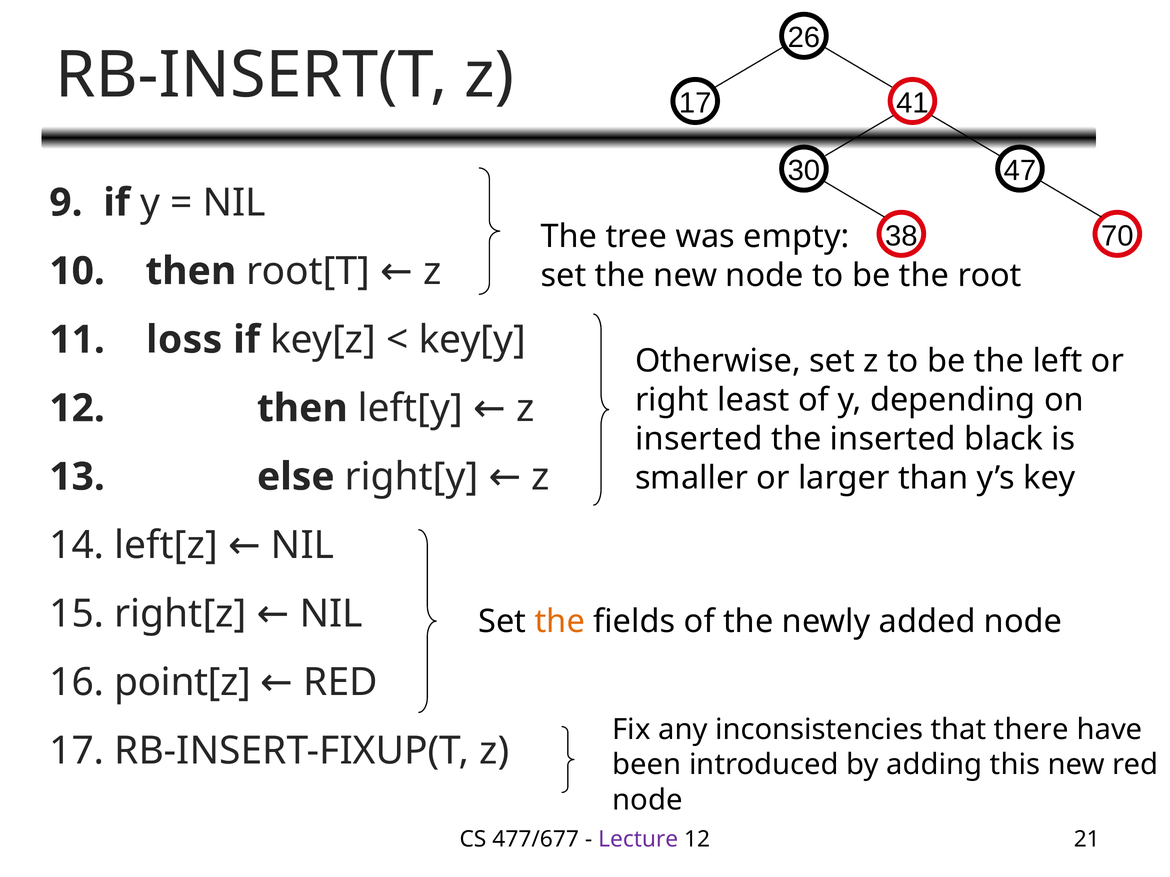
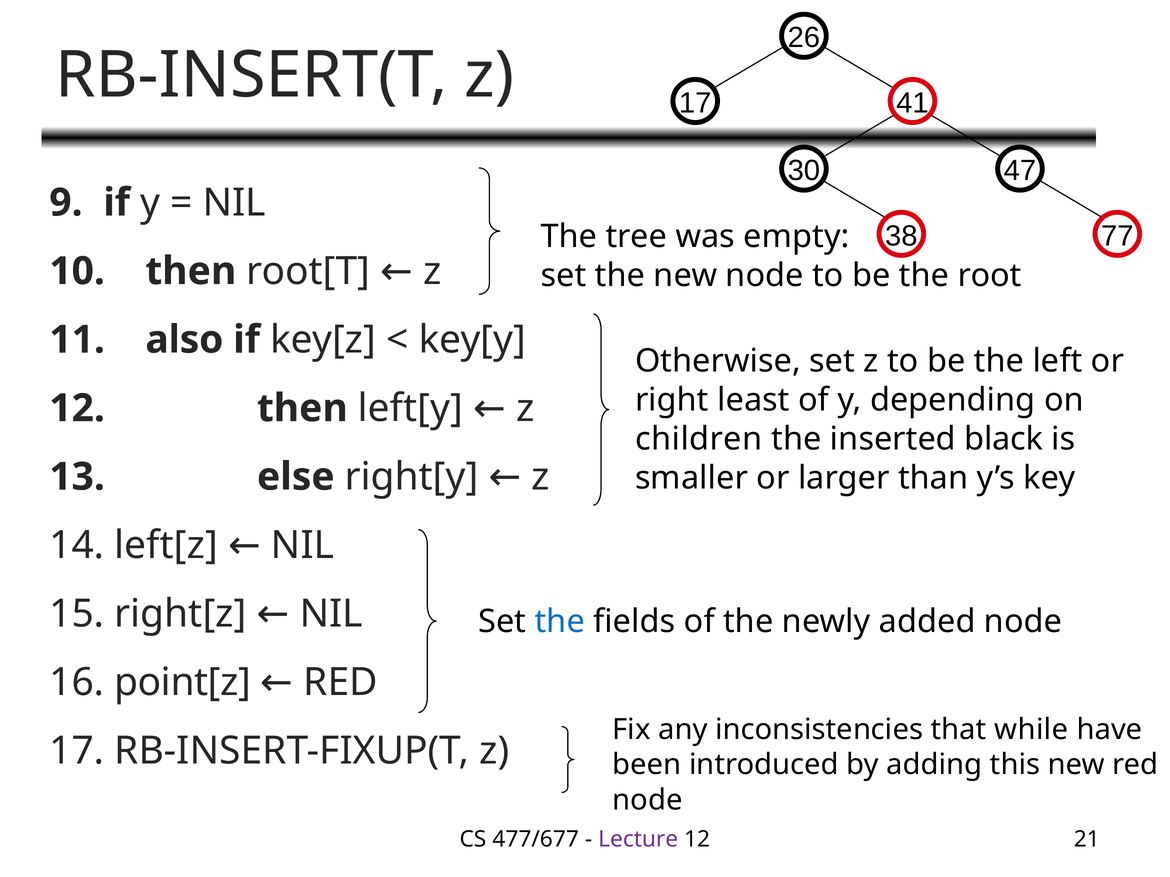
70: 70 -> 77 (1117, 236)
loss: loss -> also (184, 340)
inserted: inserted -> children (699, 439)
the colour: orange -> blue (560, 622)
there: there -> while (1031, 730)
